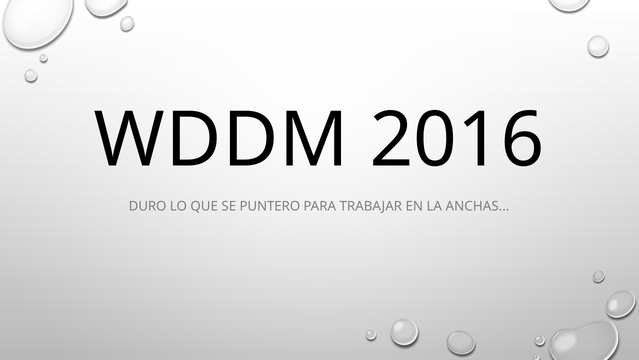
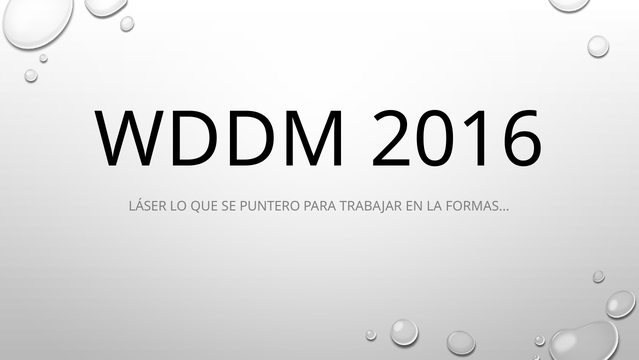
DURO: DURO -> LÁSER (148, 206)
ANCHAS…: ANCHAS… -> FORMAS… (478, 206)
